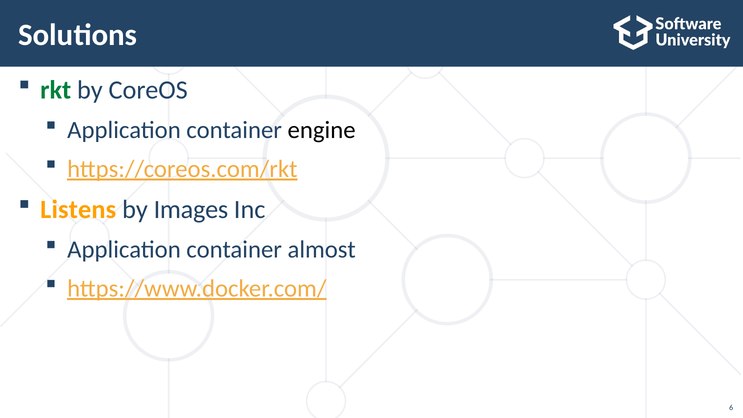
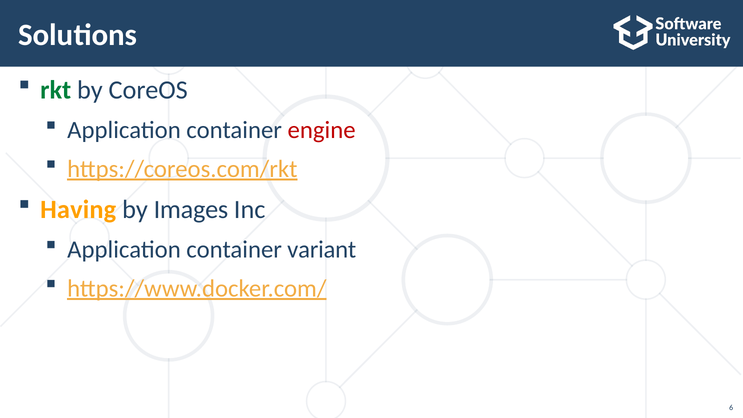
engine colour: black -> red (322, 130)
Listens: Listens -> Having (78, 209)
almost: almost -> variant (322, 249)
